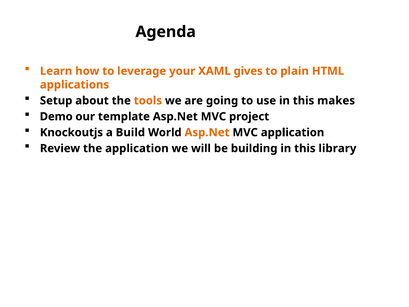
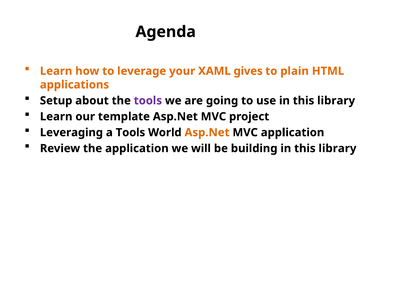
tools colour: orange -> purple (148, 101)
use in this makes: makes -> library (336, 101)
Demo: Demo -> Learn (56, 116)
Knockoutjs: Knockoutjs -> Leveraging (71, 132)
a Build: Build -> Tools (130, 132)
